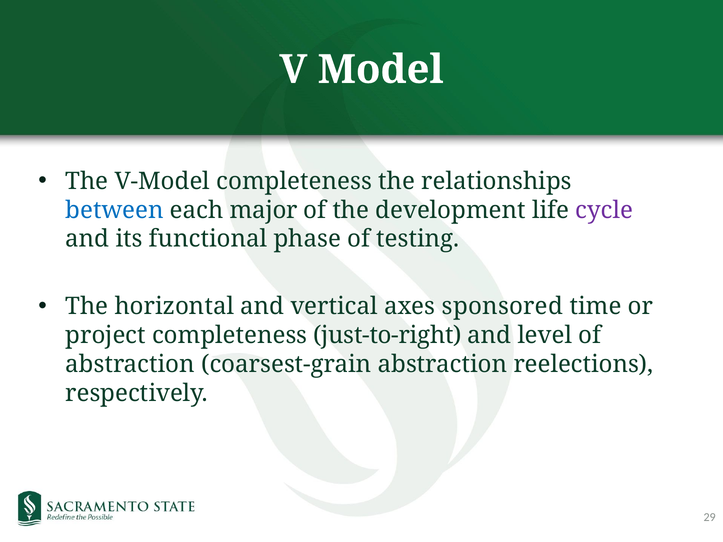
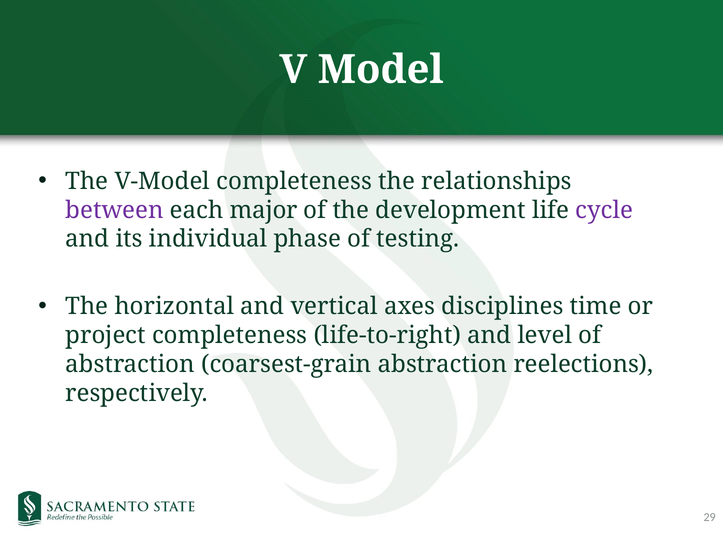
between colour: blue -> purple (115, 210)
functional: functional -> individual (208, 239)
sponsored: sponsored -> disciplines (502, 307)
just-to-right: just-to-right -> life-to-right (387, 335)
